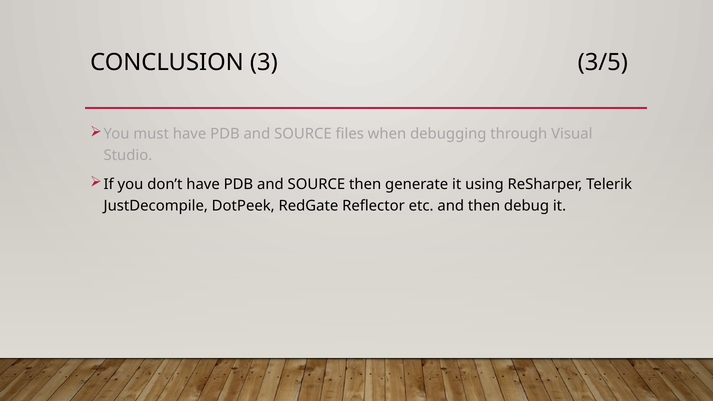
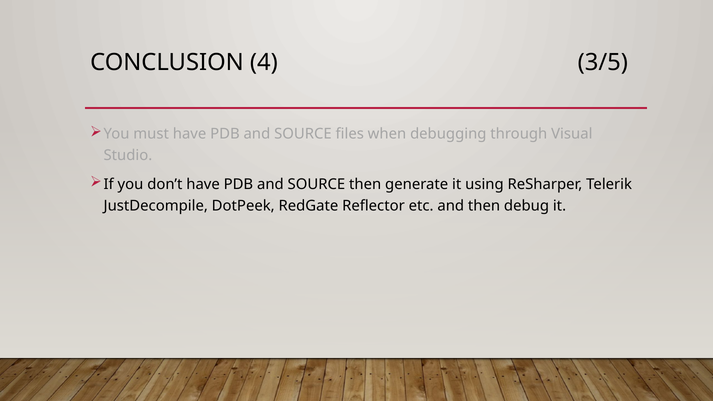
3: 3 -> 4 (264, 62)
